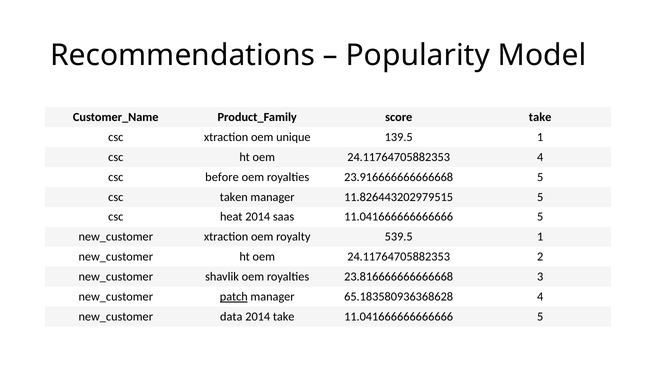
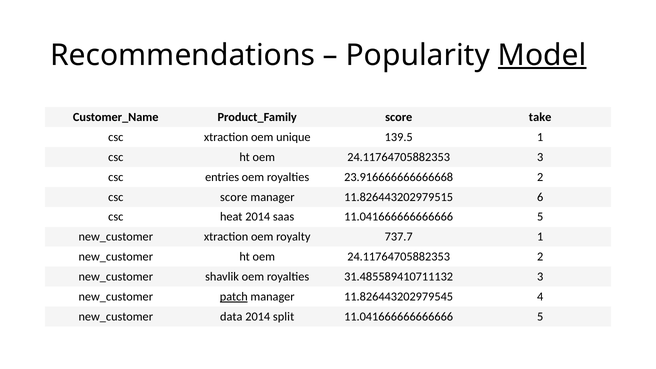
Model underline: none -> present (542, 55)
24.11764705882353 4: 4 -> 3 (540, 157)
before: before -> entries (222, 177)
23.916666666666668 5: 5 -> 2 (540, 177)
csc taken: taken -> score (234, 197)
11.826443202979515 5: 5 -> 6 (540, 197)
539.5: 539.5 -> 737.7 (399, 237)
23.816666666666668: 23.816666666666668 -> 31.485589410711132 (399, 277)
65.183580936368628: 65.183580936368628 -> 11.826443202979545 (399, 297)
2014 take: take -> split (284, 317)
